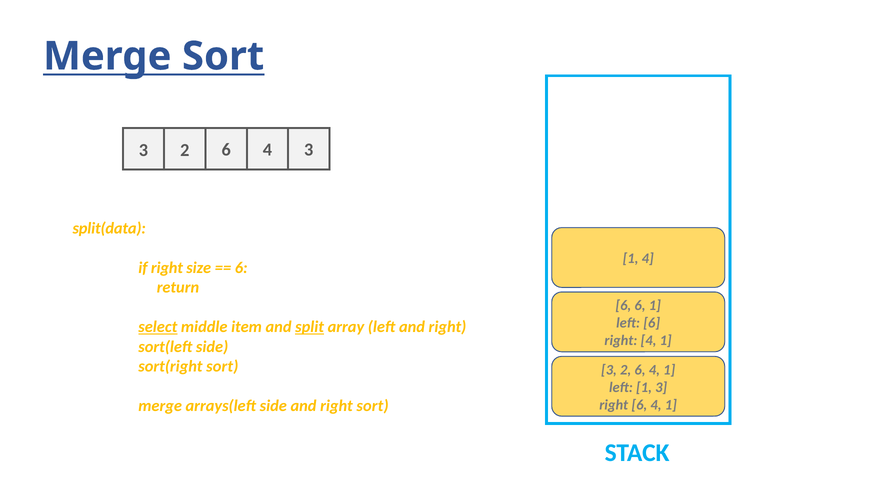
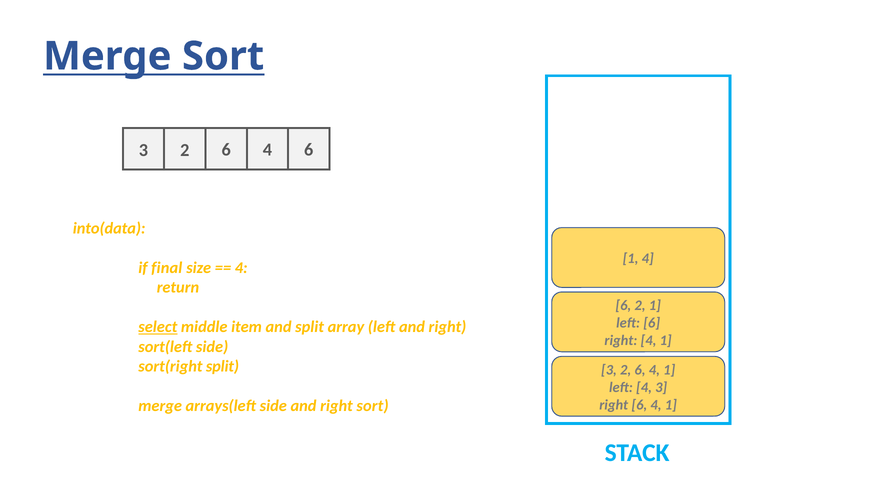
4 3: 3 -> 6 (309, 150)
split(data: split(data -> into(data (109, 228)
if right: right -> final (167, 268)
6: 6 -> 4 (241, 268)
6 6: 6 -> 2 (640, 305)
split underline: present -> none (310, 327)
sort(right sort: sort -> split (222, 366)
left 1: 1 -> 4 (644, 387)
